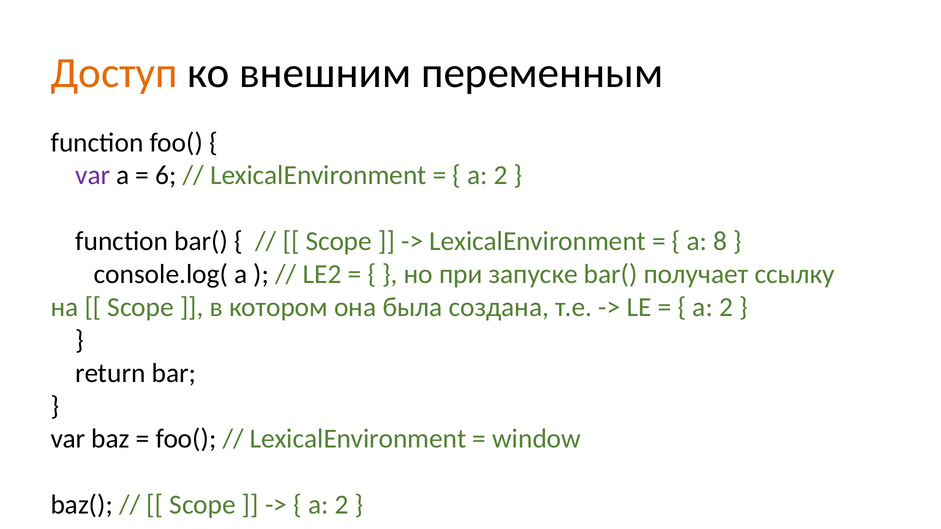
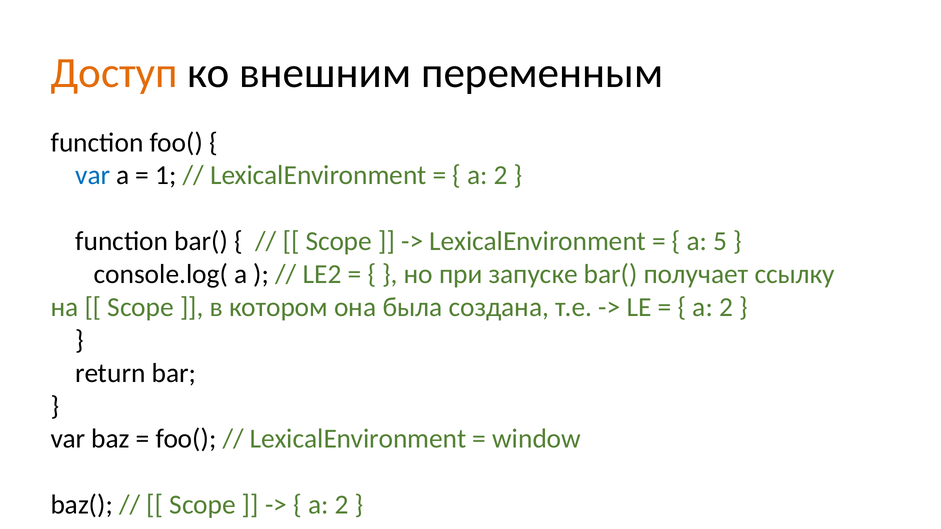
var colour: purple -> blue (93, 176)
6: 6 -> 1 (166, 176)
8: 8 -> 5 (720, 241)
